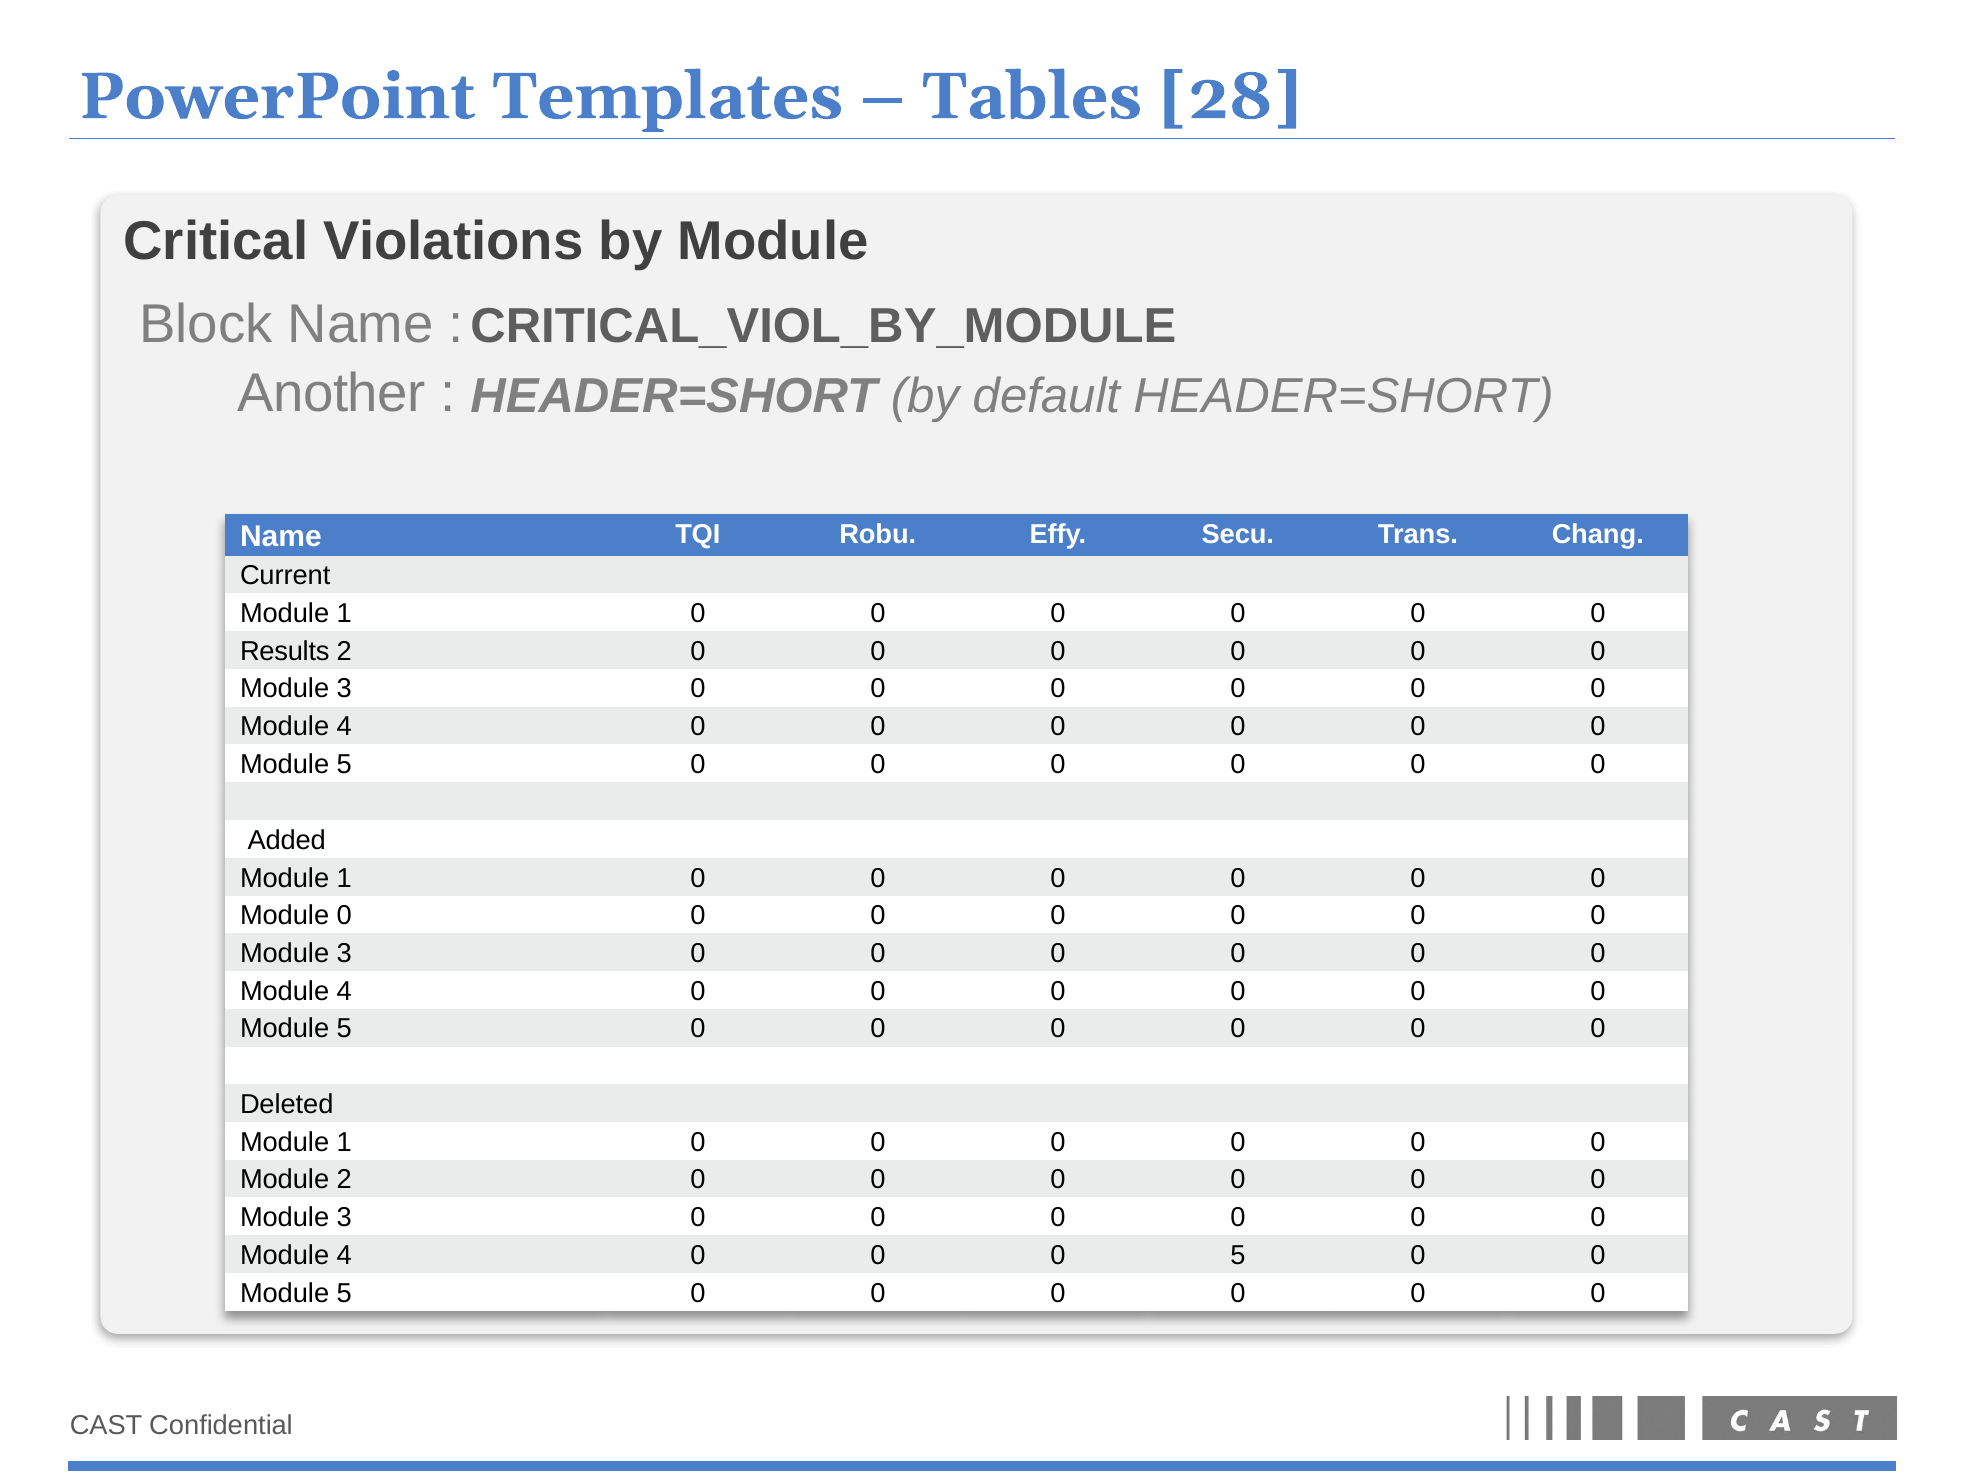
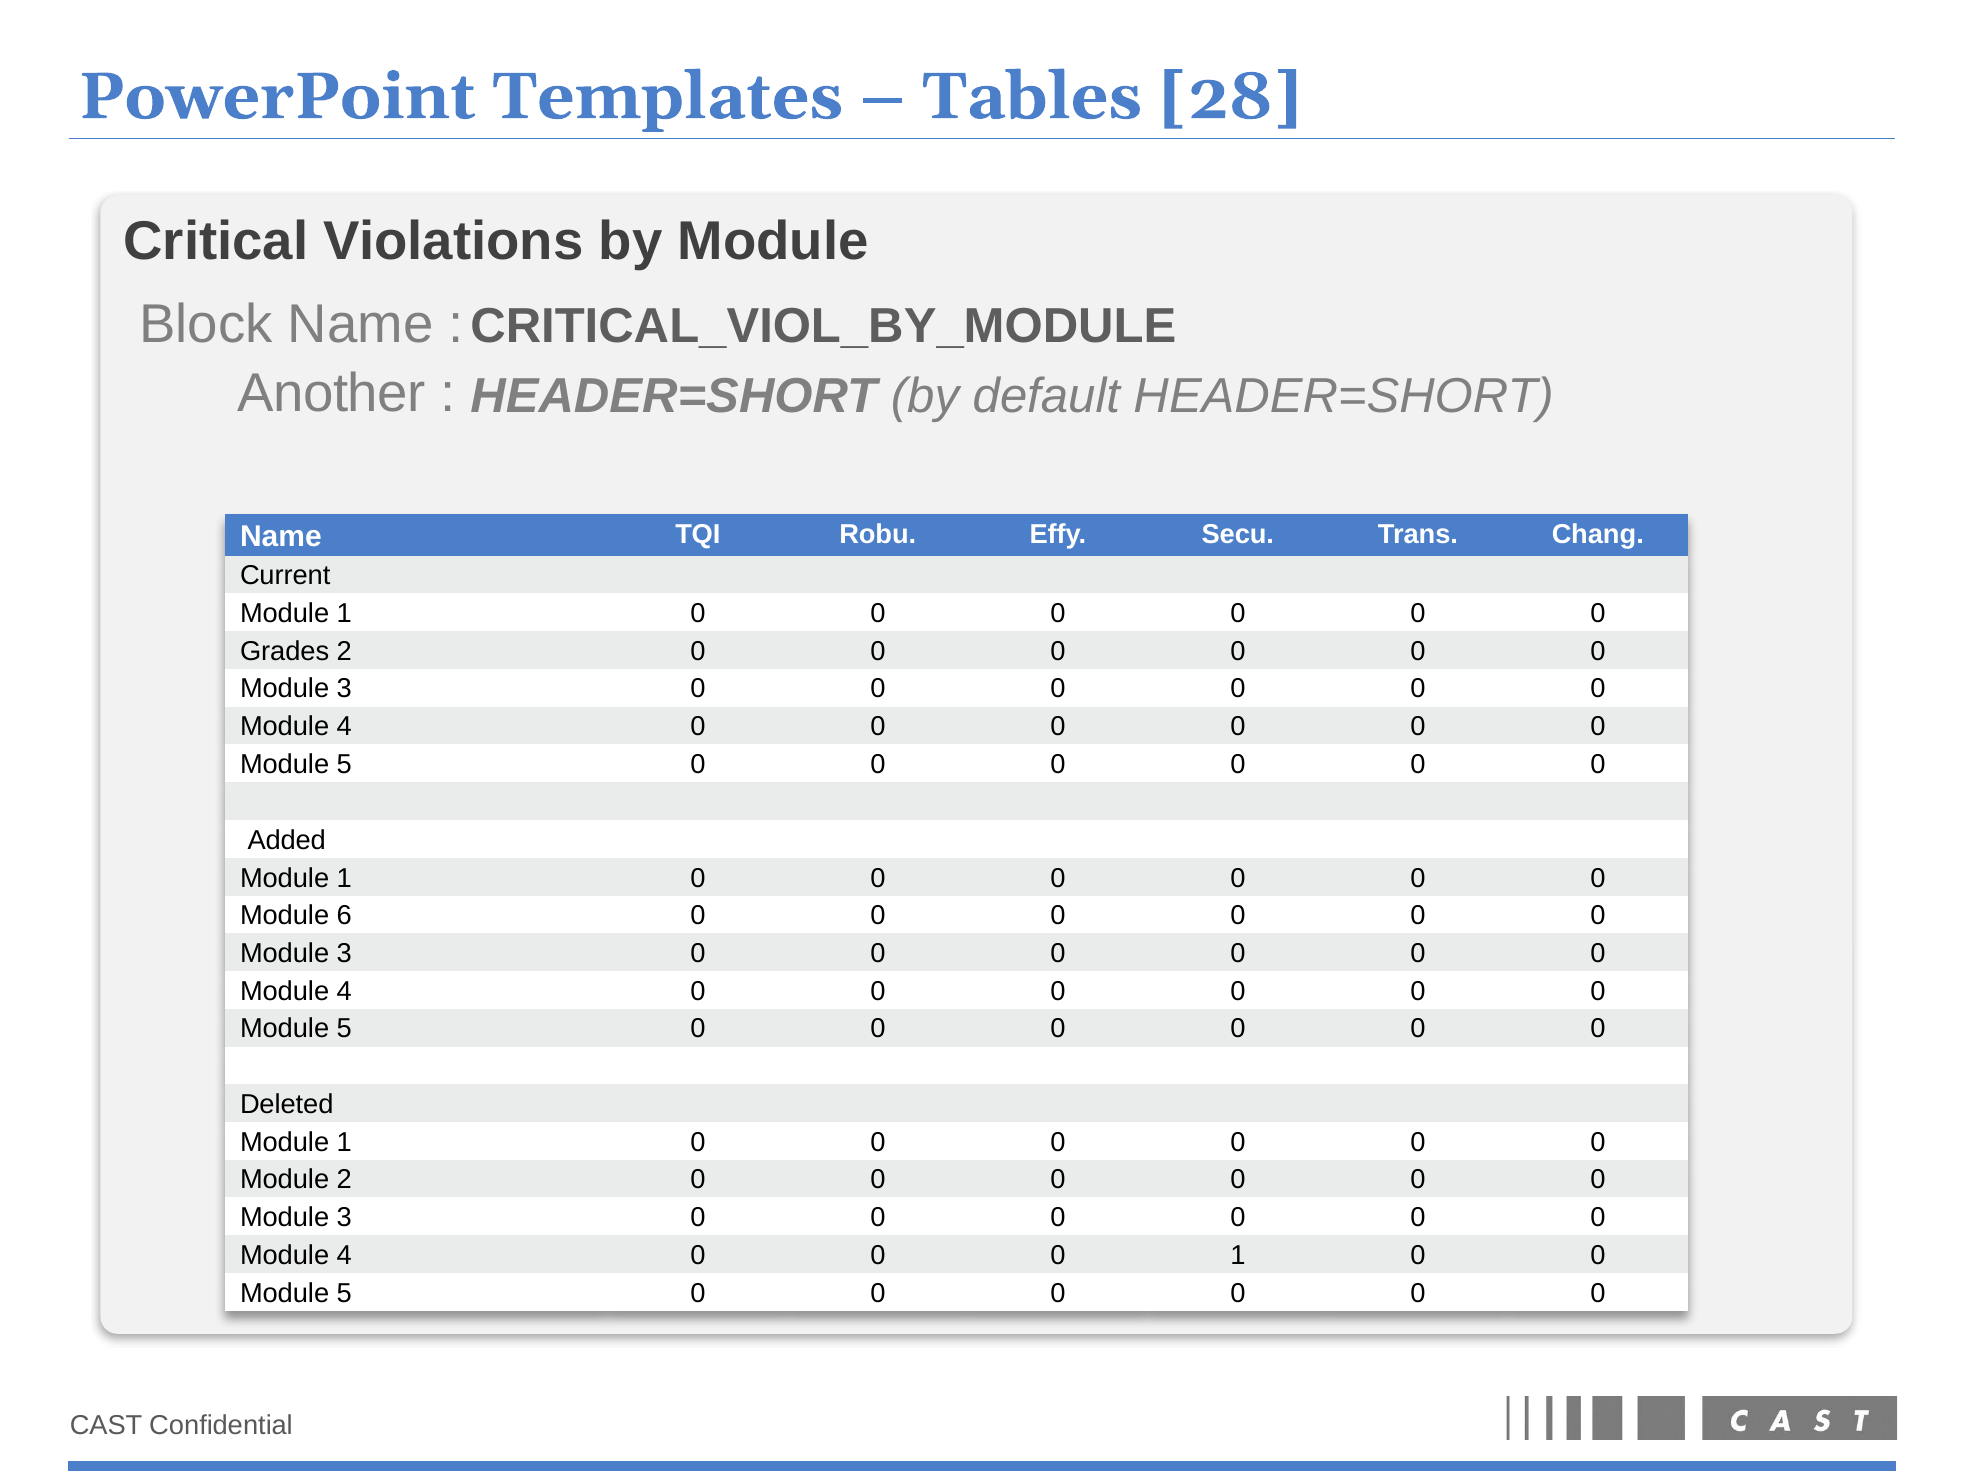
Results: Results -> Grades (285, 651)
Module 0: 0 -> 6 (344, 916)
0 5: 5 -> 1 (1238, 1255)
